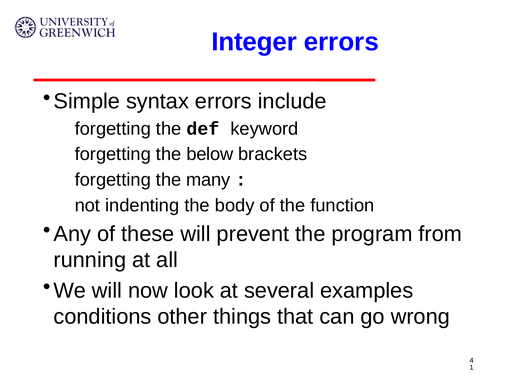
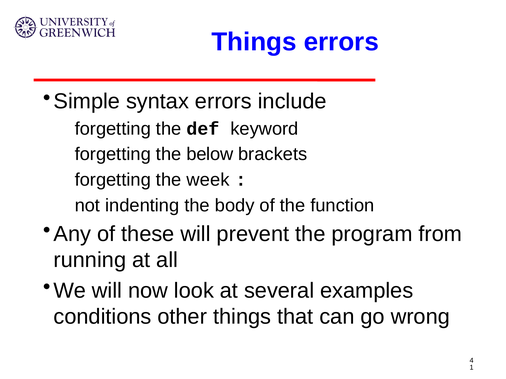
Integer: Integer -> Things (254, 42)
many: many -> week (208, 180)
